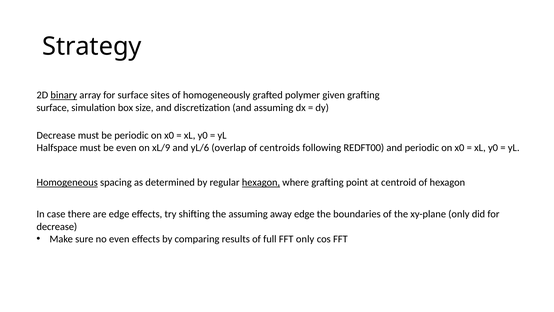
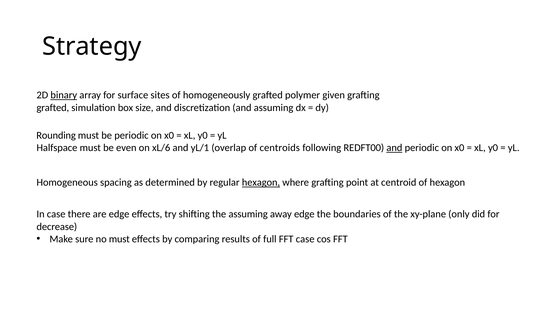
surface: surface -> grafted (53, 108)
Decrease: Decrease -> Rounding (56, 135)
xL/9: xL/9 -> xL/6 (161, 148)
yL/6: yL/6 -> yL/1 (200, 148)
and underline: none -> present (394, 148)
Homogeneous underline: present -> none (67, 182)
no even: even -> must (119, 239)
FFT only: only -> case (305, 239)
